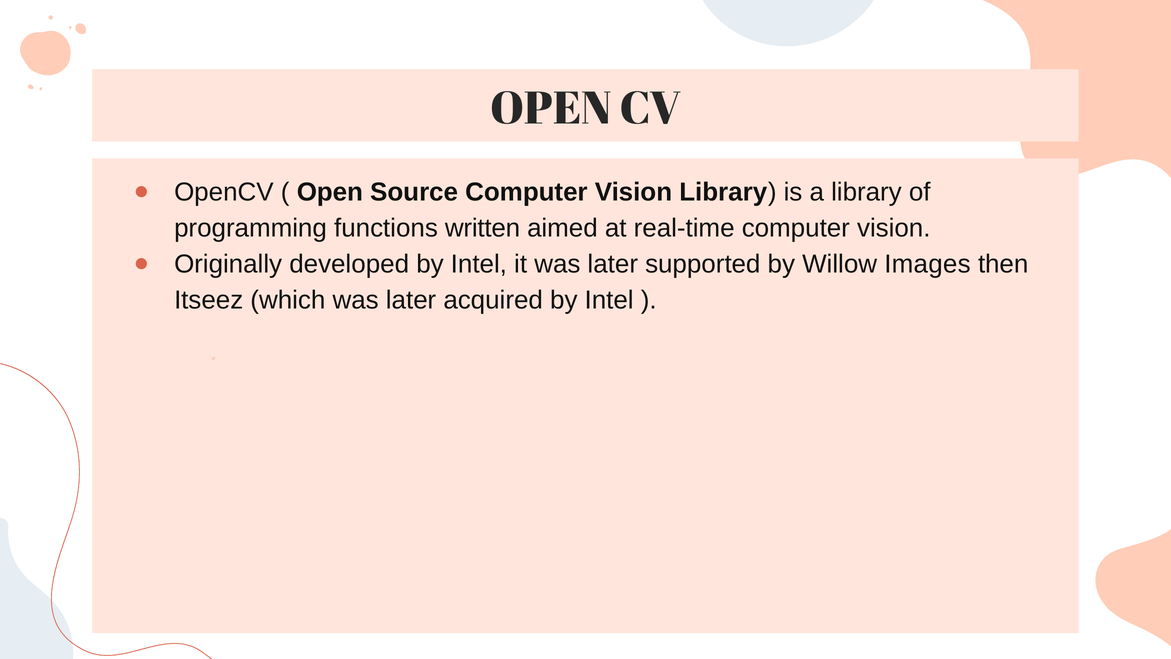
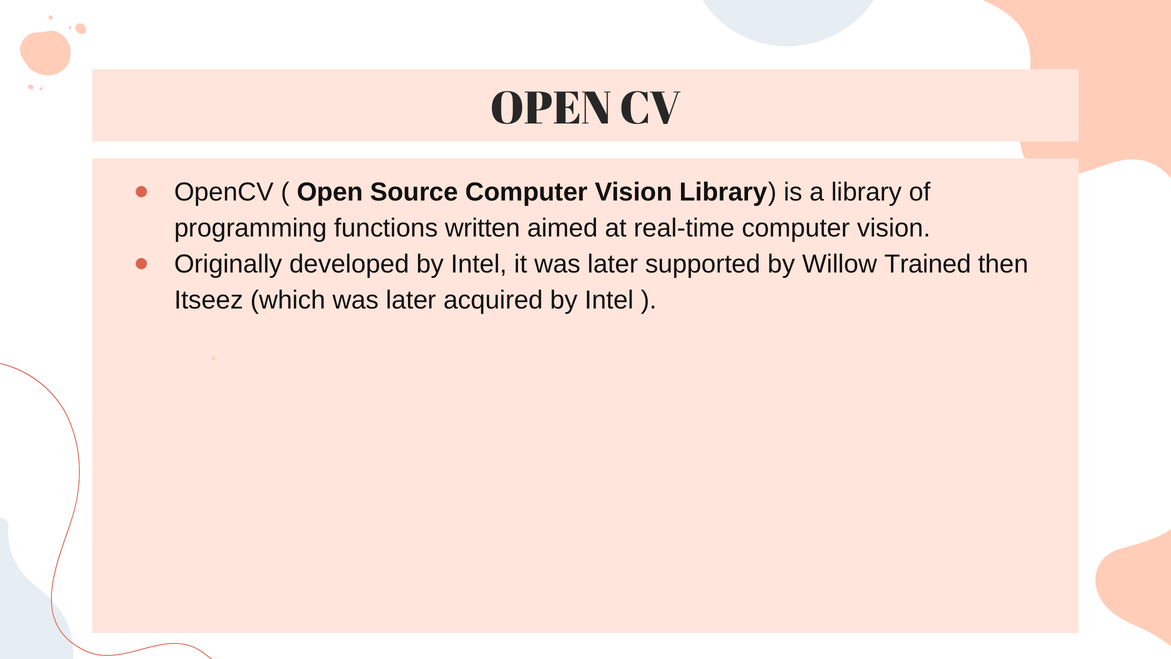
Images: Images -> Trained (928, 264)
